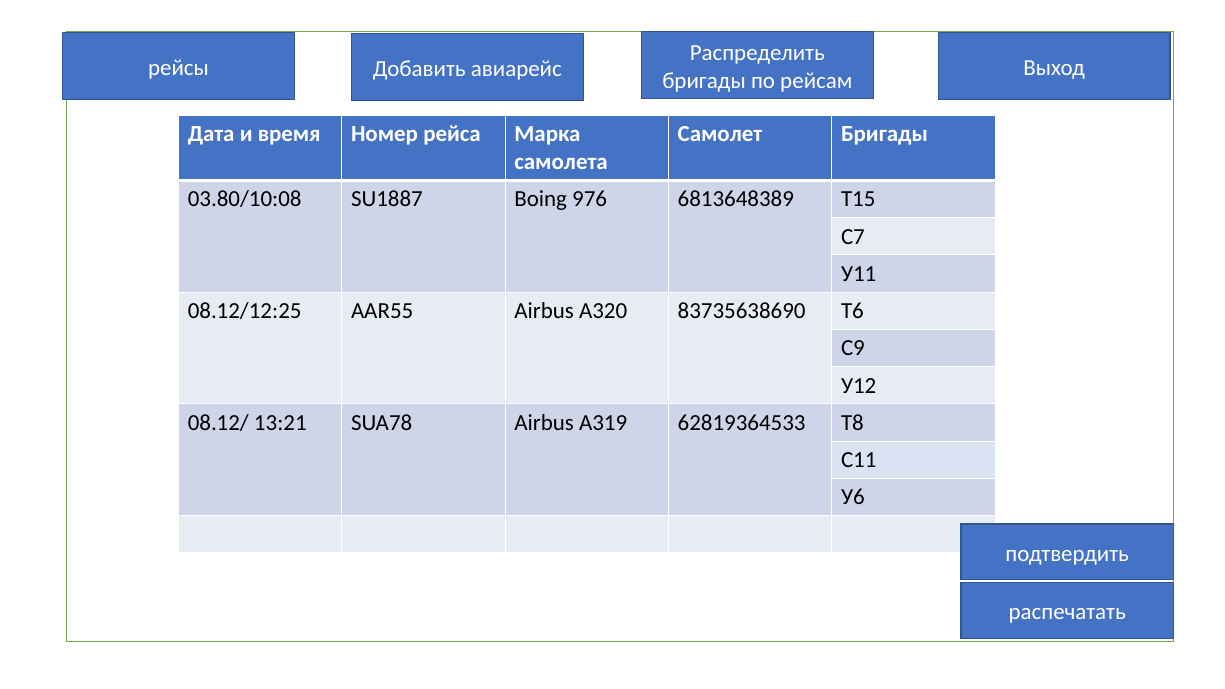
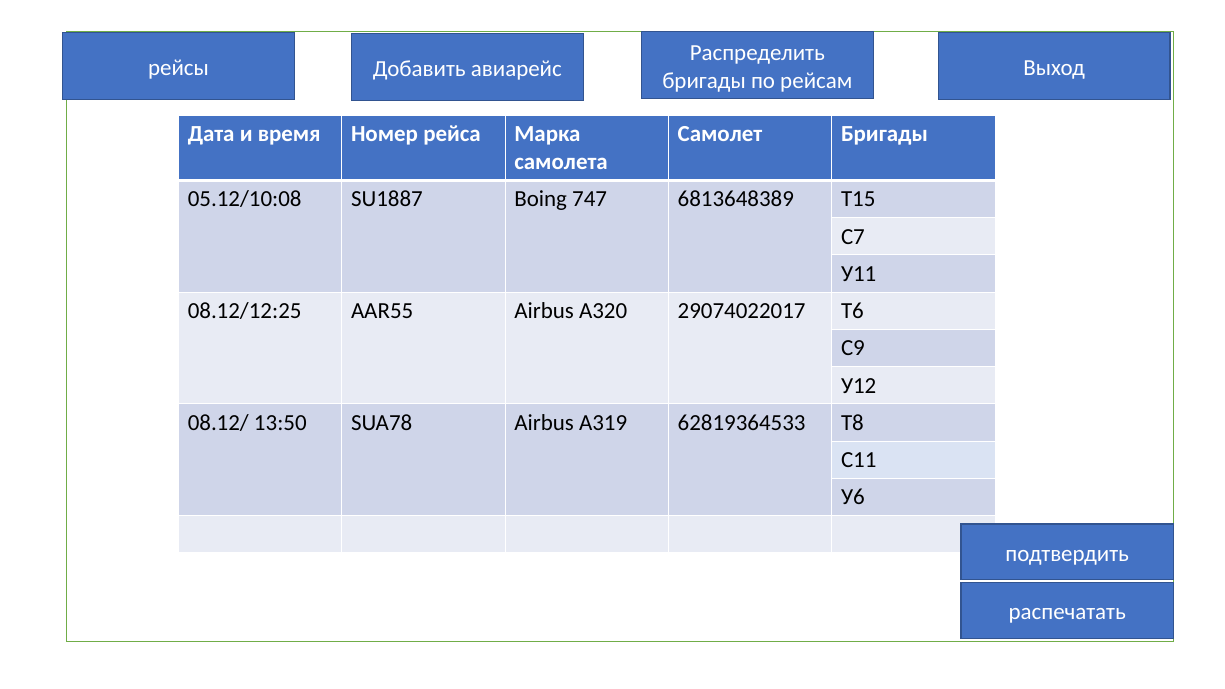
03.80/10:08: 03.80/10:08 -> 05.12/10:08 (245, 199)
976: 976 -> 747 (590, 199)
83735638690: 83735638690 -> 29074022017 (742, 311)
13:21: 13:21 -> 13:50 (280, 423)
